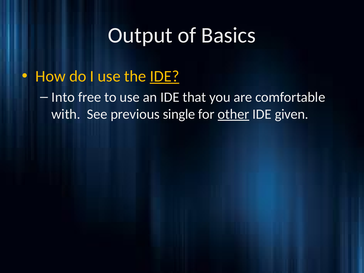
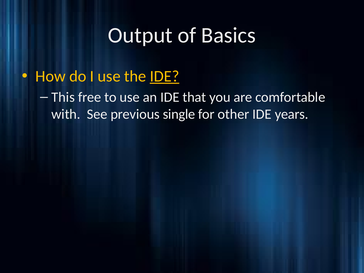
Into: Into -> This (63, 97)
other underline: present -> none (233, 114)
given: given -> years (292, 114)
